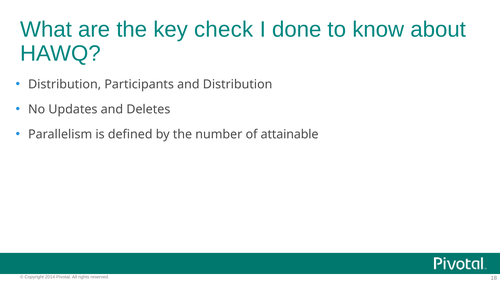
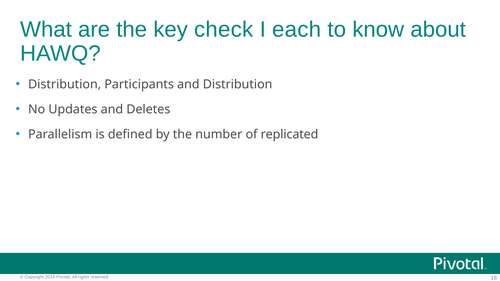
done: done -> each (297, 30)
attainable: attainable -> replicated (290, 134)
